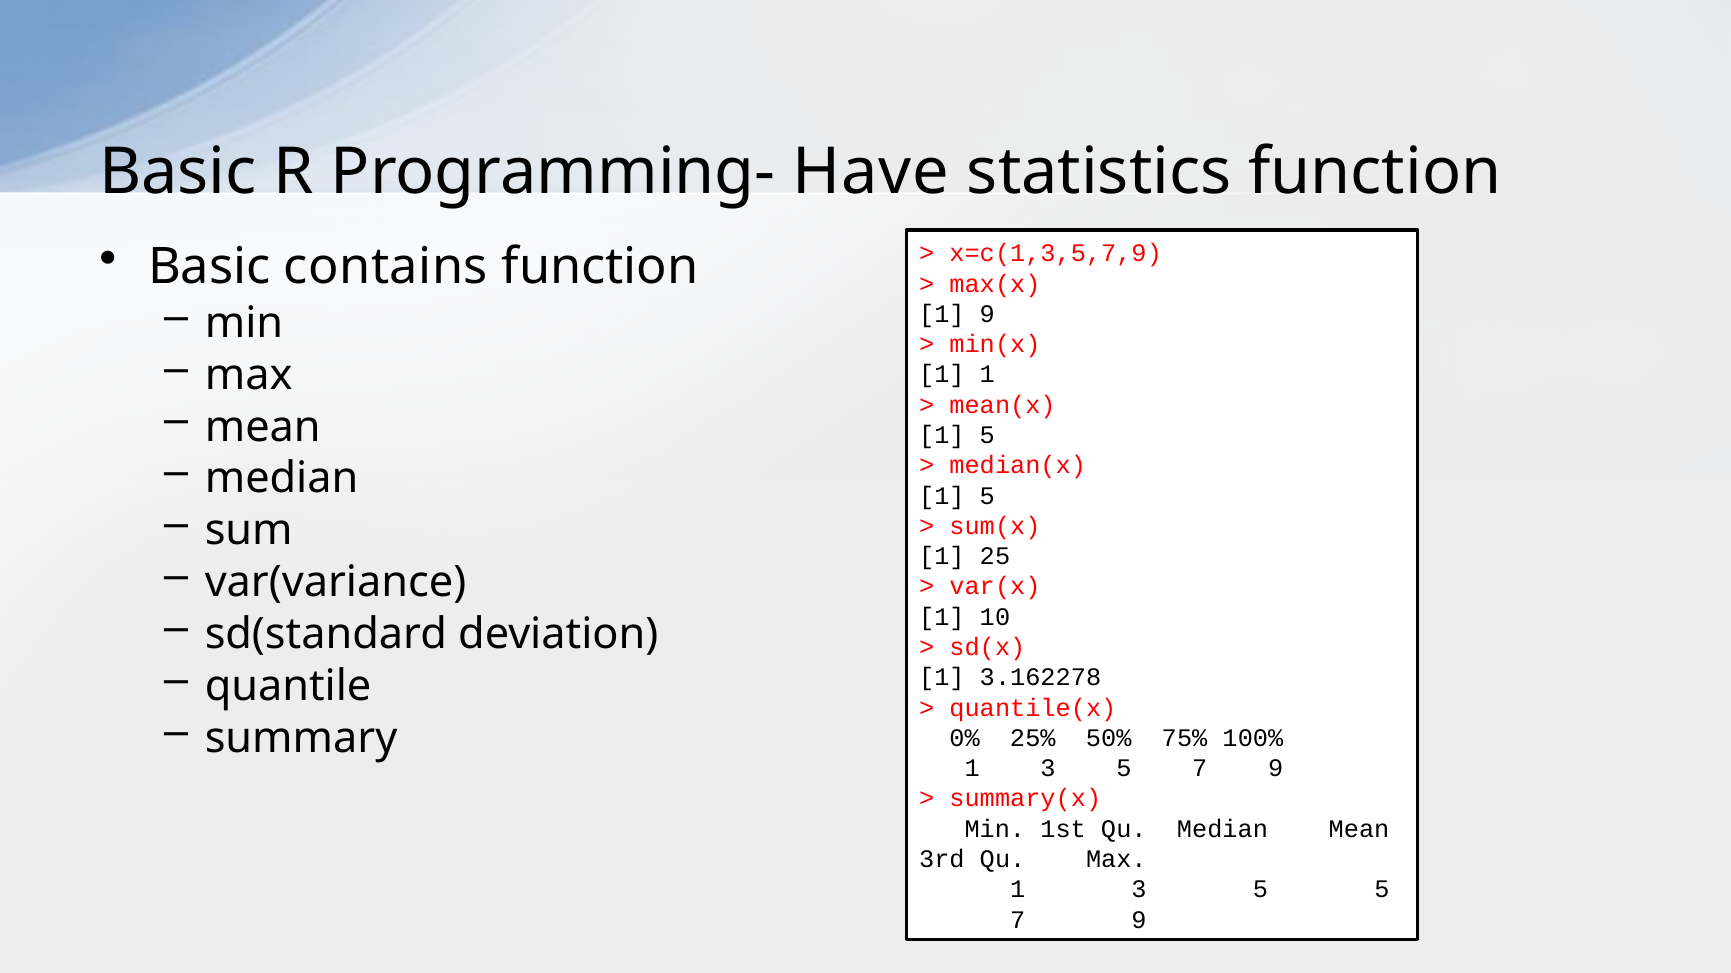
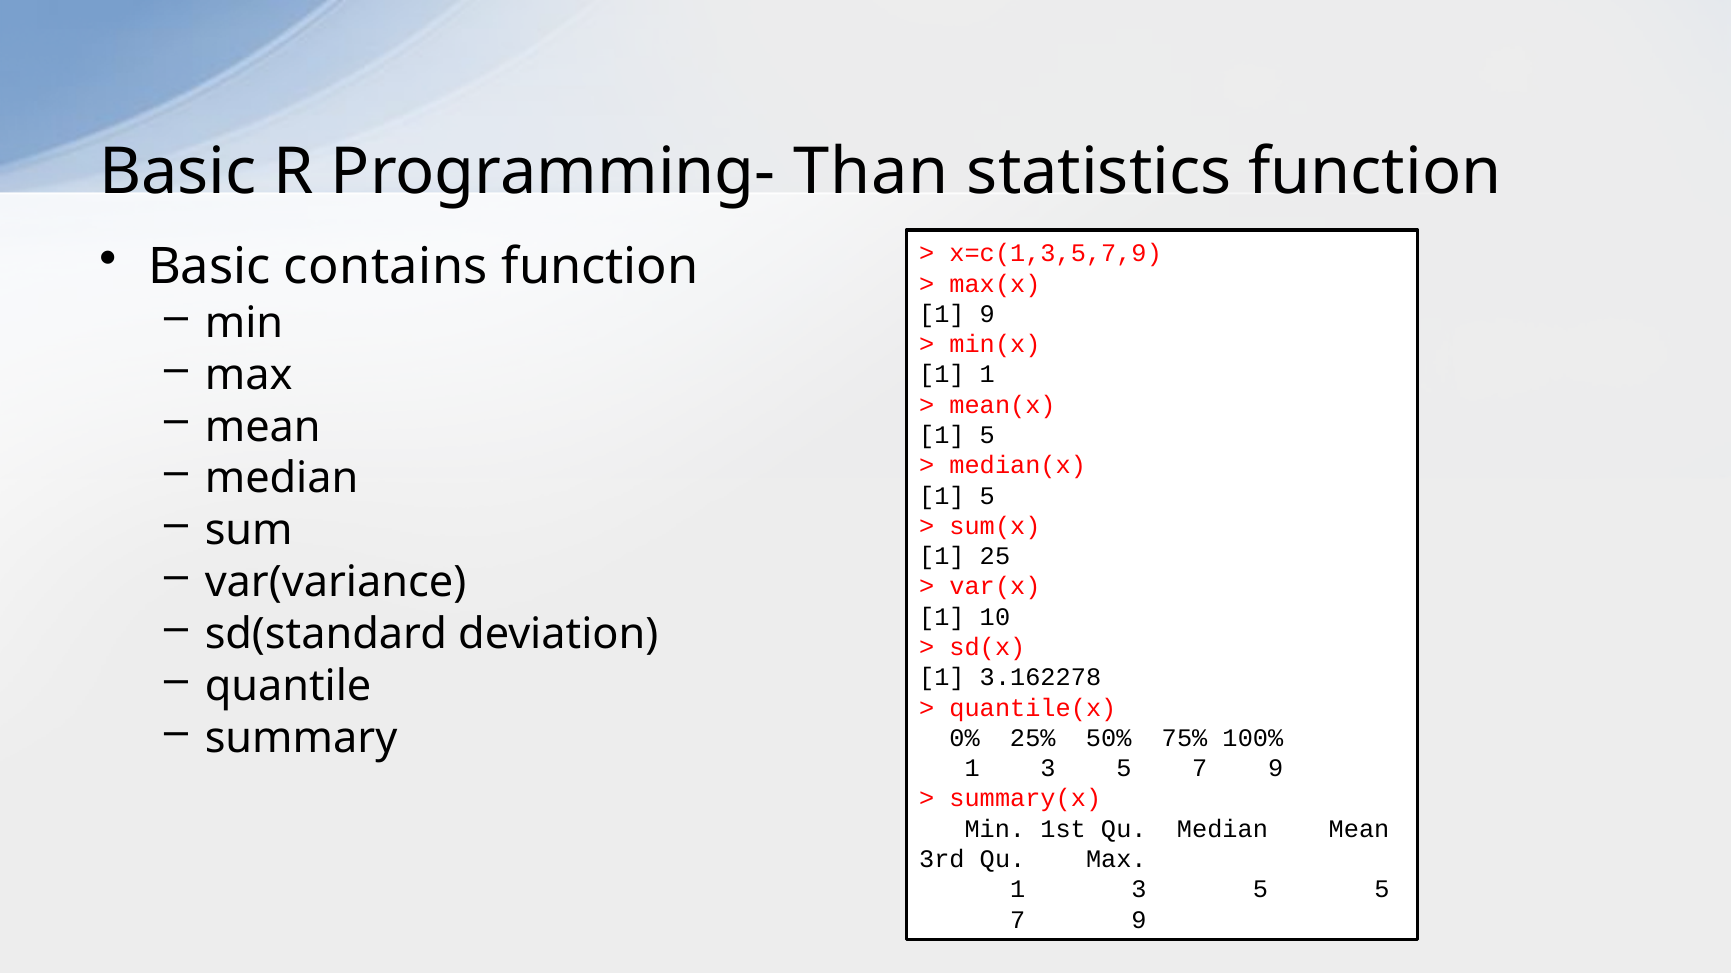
Have: Have -> Than (871, 172)
